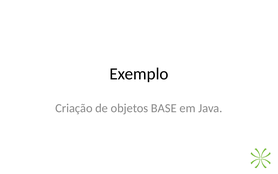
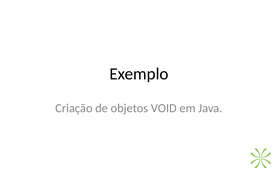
BASE: BASE -> VOID (164, 108)
